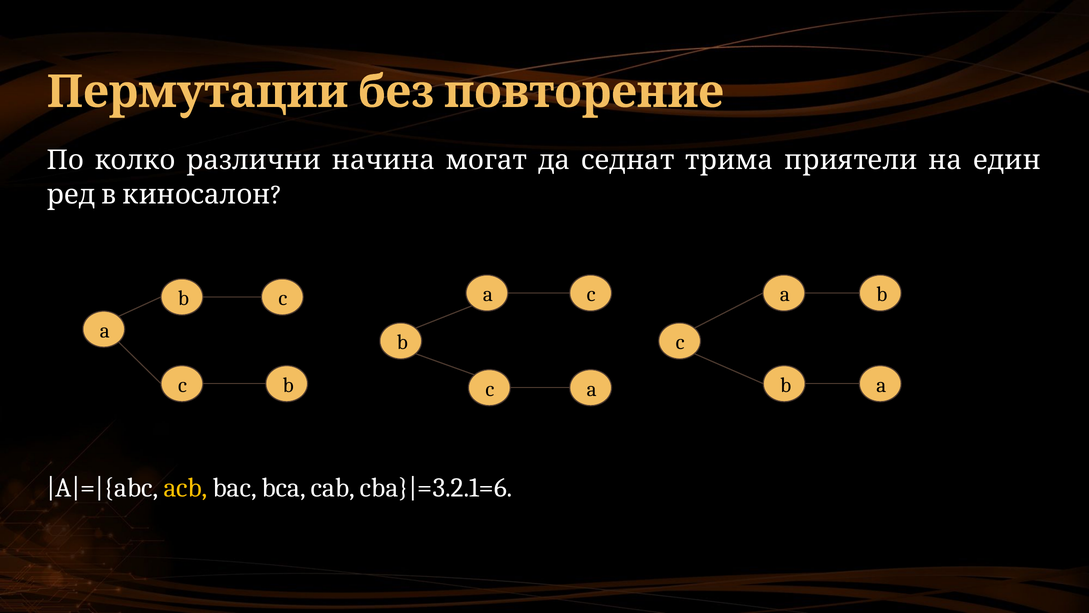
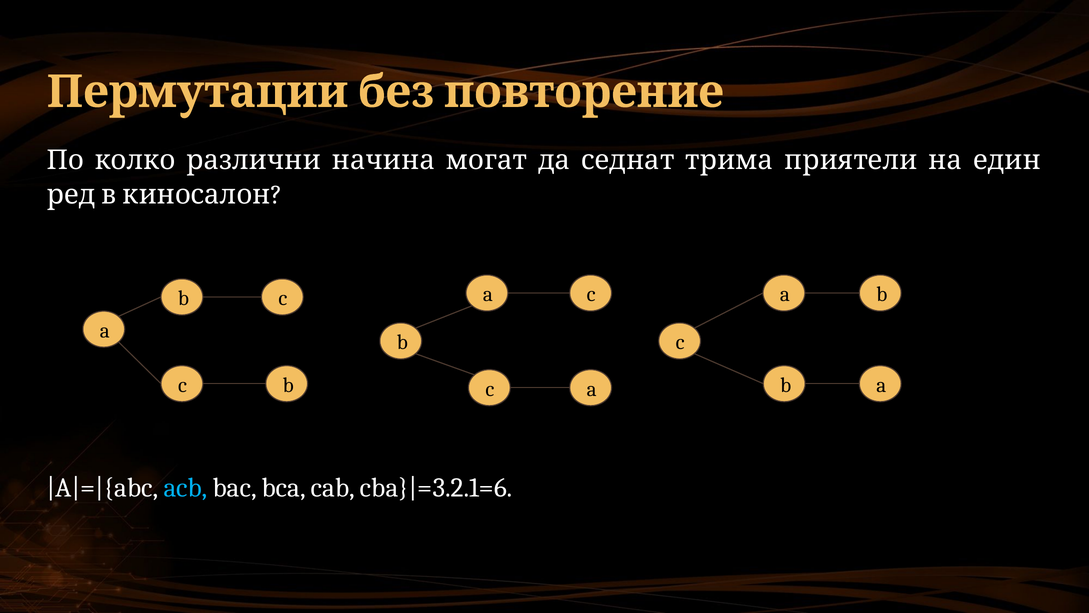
acb colour: yellow -> light blue (186, 488)
